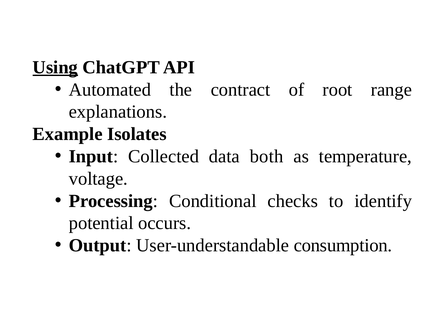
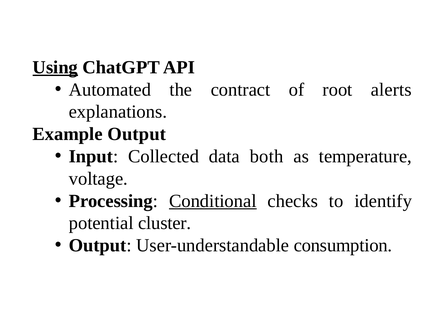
range: range -> alerts (391, 90)
Example Isolates: Isolates -> Output (137, 134)
Conditional underline: none -> present (213, 201)
occurs: occurs -> cluster (165, 223)
